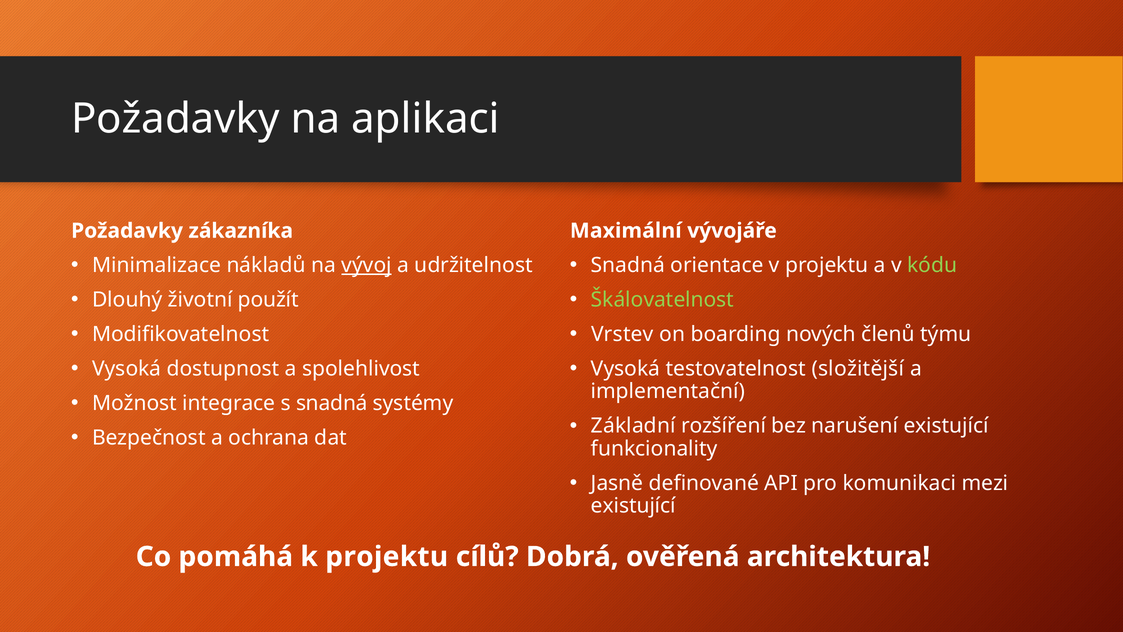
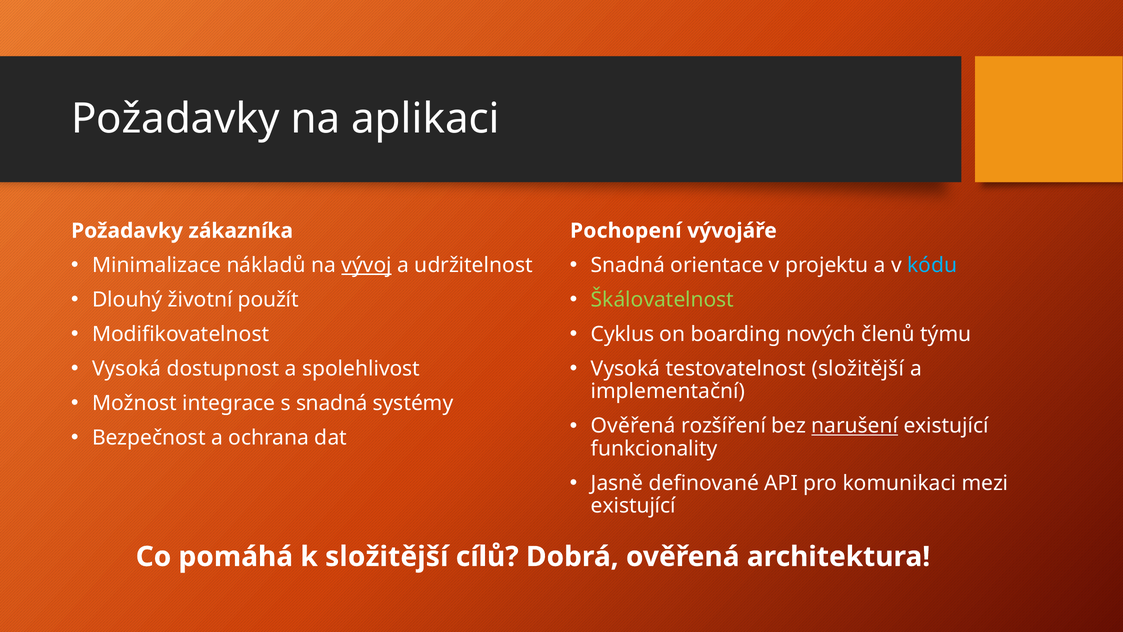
Maximální: Maximální -> Pochopení (626, 231)
kódu colour: light green -> light blue (932, 265)
Vrstev: Vrstev -> Cyklus (623, 334)
Základní: Základní -> Ověřená (633, 426)
narušení underline: none -> present (855, 426)
k projektu: projektu -> složitější (387, 556)
